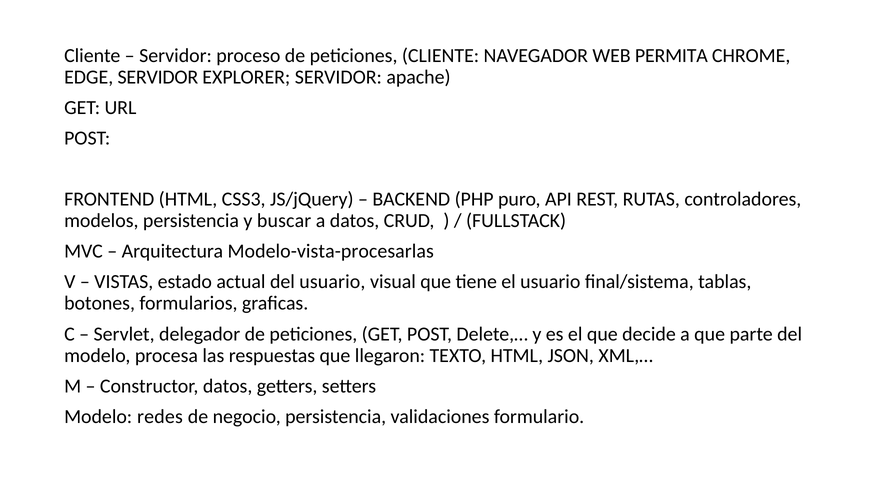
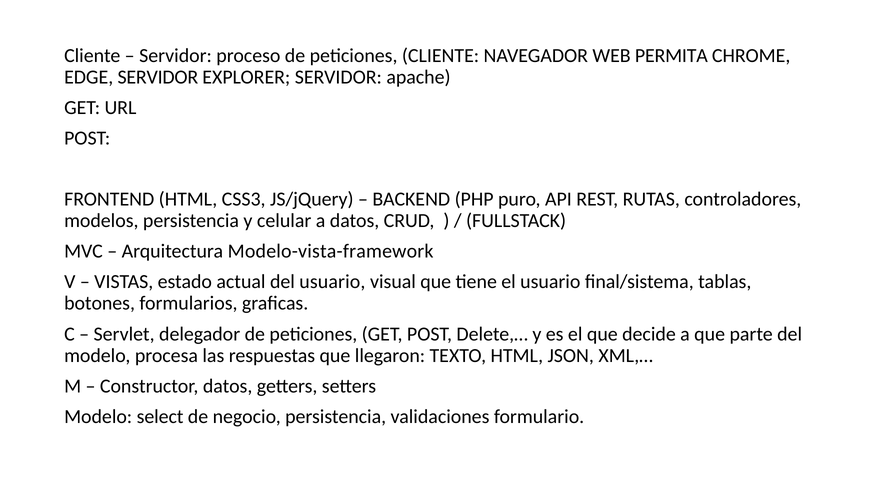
buscar: buscar -> celular (284, 221)
Modelo-vista-procesarlas: Modelo-vista-procesarlas -> Modelo-vista-framework (331, 251)
redes: redes -> select (160, 416)
